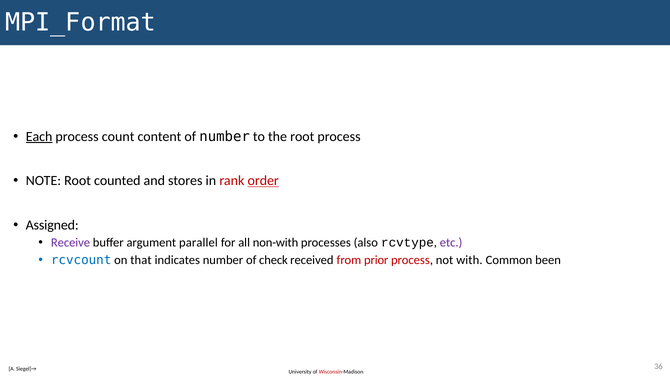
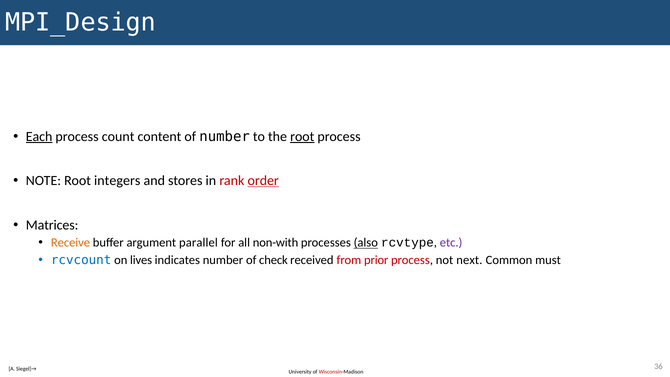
MPI_Format: MPI_Format -> MPI_Design (81, 22)
root underline: none -> present (302, 137)
counted: counted -> integers (117, 181)
Assigned: Assigned -> Matrices (52, 225)
Receive colour: purple -> orange (71, 243)
also underline: none -> present (366, 243)
that: that -> lives (141, 260)
with: with -> next (469, 260)
been: been -> must (548, 260)
